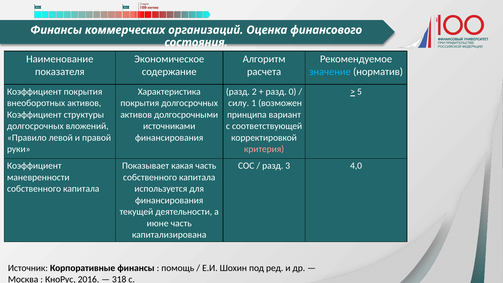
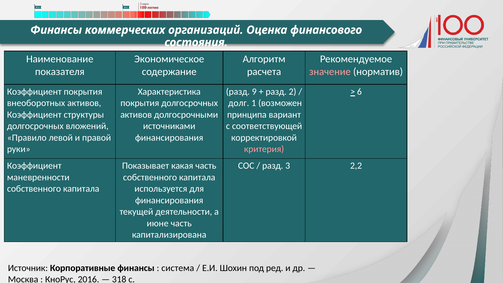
значение colour: light blue -> pink (330, 72)
2: 2 -> 9 (254, 92)
0: 0 -> 2 (293, 92)
5: 5 -> 6 (359, 92)
силу: силу -> долг (239, 103)
4,0: 4,0 -> 2,2 (356, 166)
помощь: помощь -> система (178, 268)
